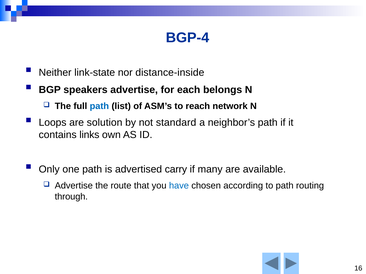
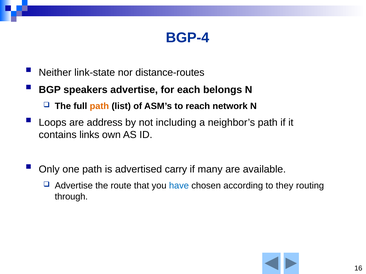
distance-inside: distance-inside -> distance-routes (170, 73)
path colour: blue -> orange (99, 106)
solution: solution -> address (105, 123)
standard: standard -> including (176, 123)
to path: path -> they (285, 186)
